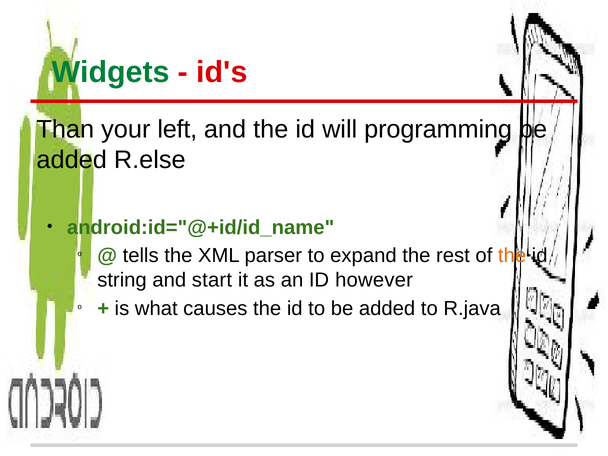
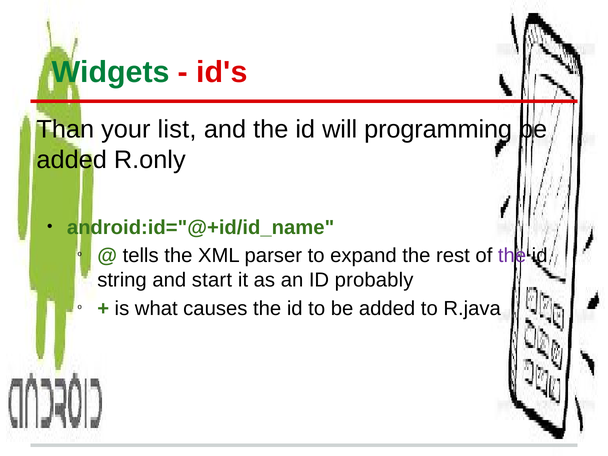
left: left -> list (177, 129)
R.else: R.else -> R.only (150, 160)
the colour: orange -> purple (512, 256)
however: however -> probably (374, 280)
